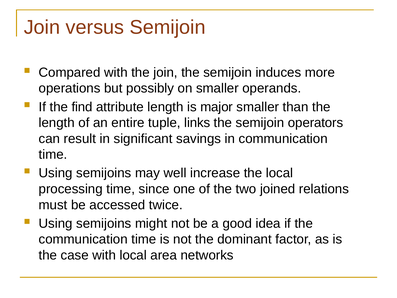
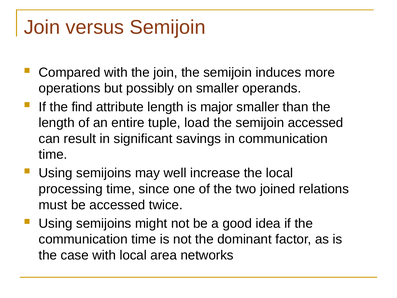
links: links -> load (197, 123)
semijoin operators: operators -> accessed (316, 123)
